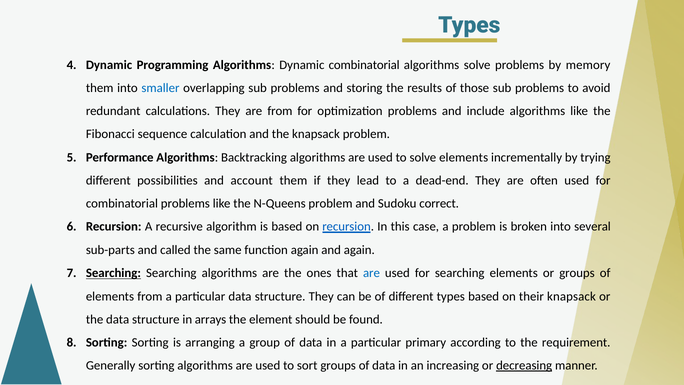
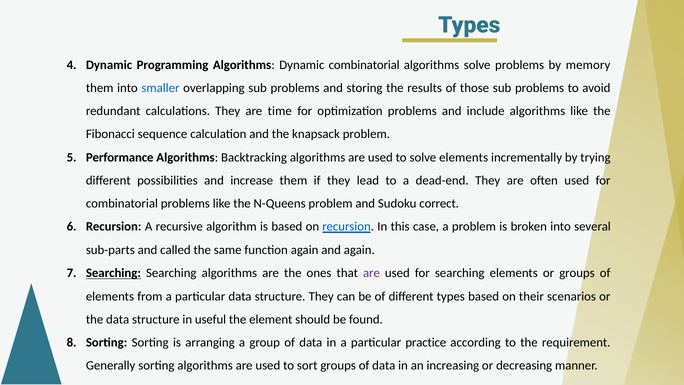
are from: from -> time (280, 111)
account: account -> increase (252, 180)
are colour: blue -> purple (371, 273)
their knapsack: knapsack -> scenarios (572, 296)
arrays: arrays -> useful (211, 319)
primary: primary -> practice (426, 342)
decreasing underline: present -> none (524, 365)
